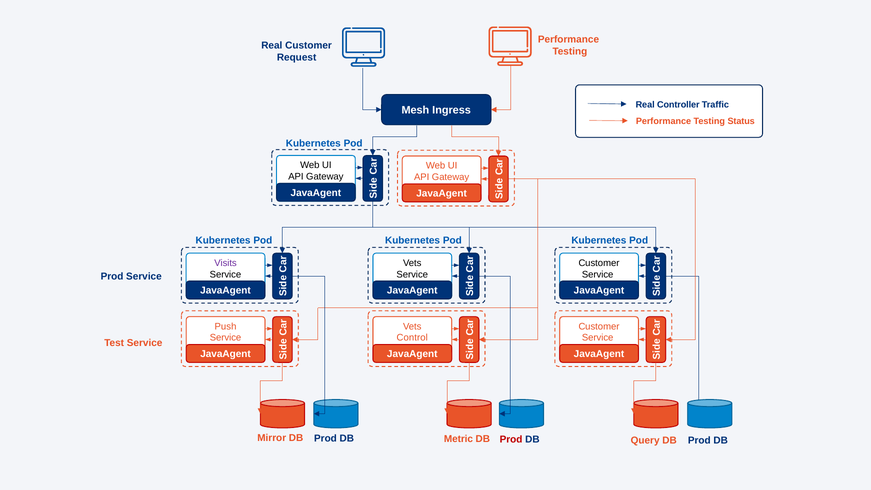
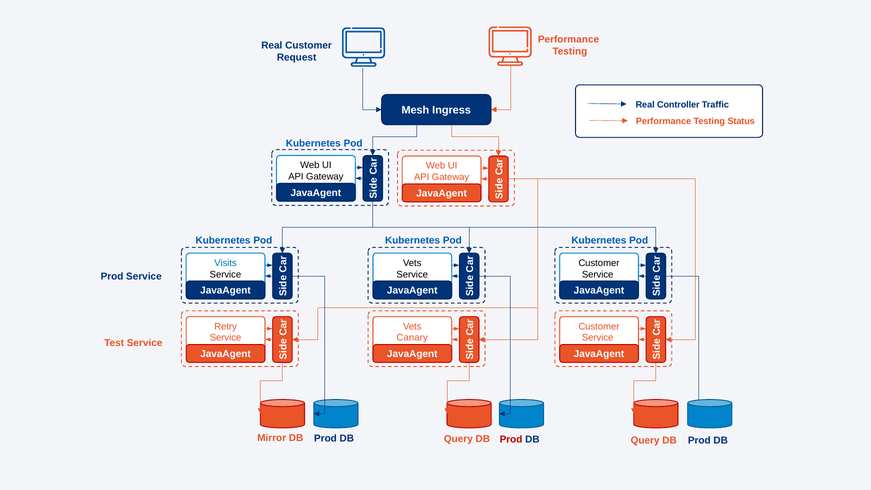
Visits colour: purple -> blue (226, 263)
Push: Push -> Retry (226, 326)
Control: Control -> Canary (412, 338)
Metric: Metric -> Query (458, 439)
